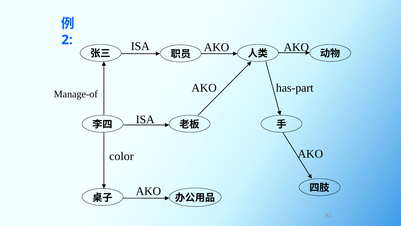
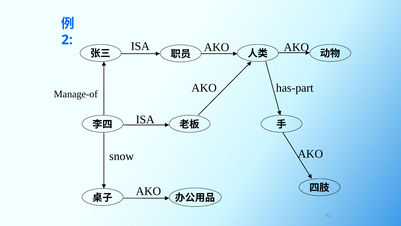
color: color -> snow (122, 156)
